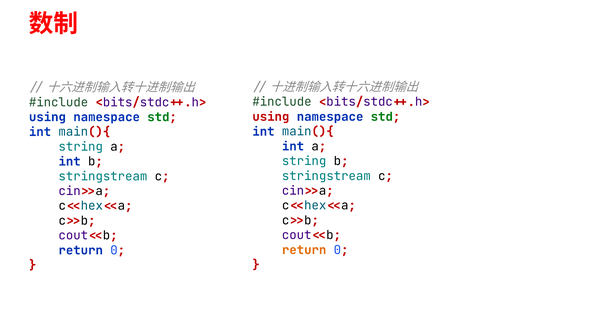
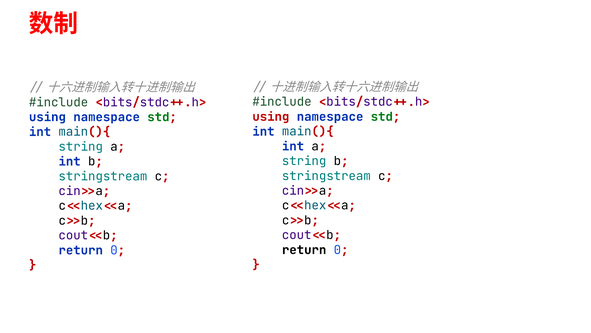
return colour: orange -> black (304, 250)
